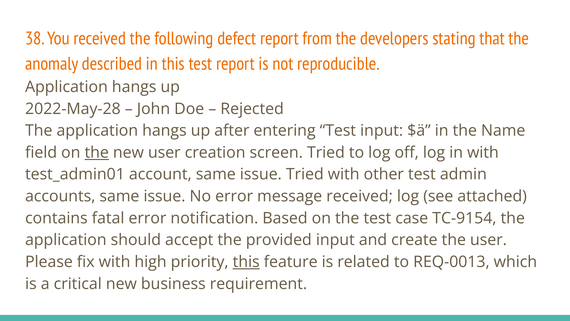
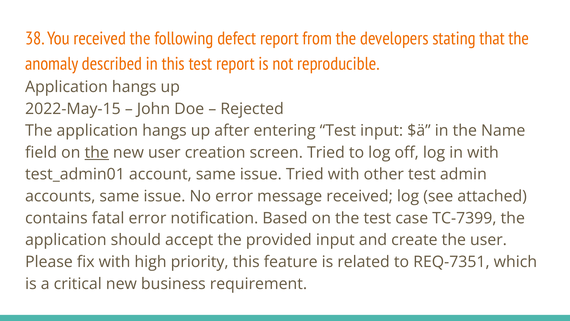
2022-May-28: 2022-May-28 -> 2022-May-15 (73, 109)
TC-9154: TC-9154 -> TC-7399 (464, 218)
this underline: present -> none (246, 262)
REQ-0013: REQ-0013 -> REQ-7351 (451, 262)
